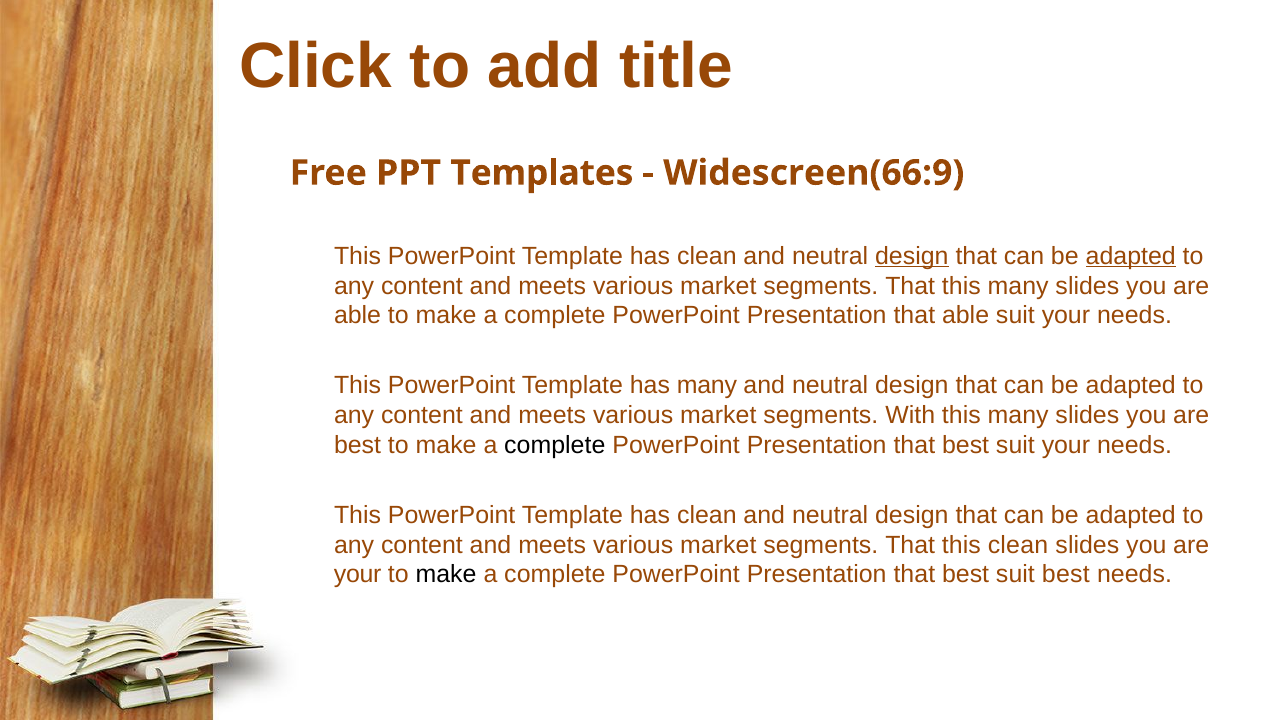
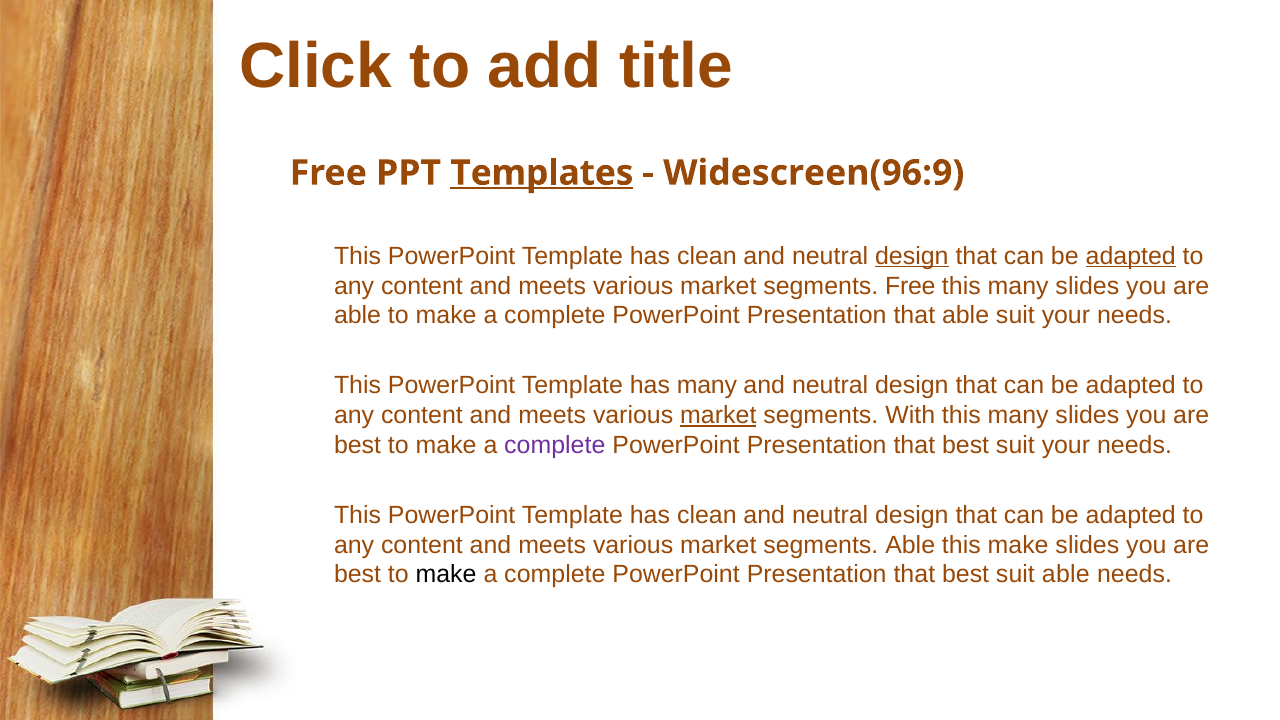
Templates underline: none -> present (542, 173)
Widescreen(66:9: Widescreen(66:9 -> Widescreen(96:9 (814, 173)
That: That -> Free (910, 286)
market underline: none -> present (718, 415)
complete colour: black -> purple (555, 445)
That: That -> Able (910, 545)
this clean: clean -> make (1018, 545)
your: your -> best (358, 575)
suit best: best -> able (1066, 575)
